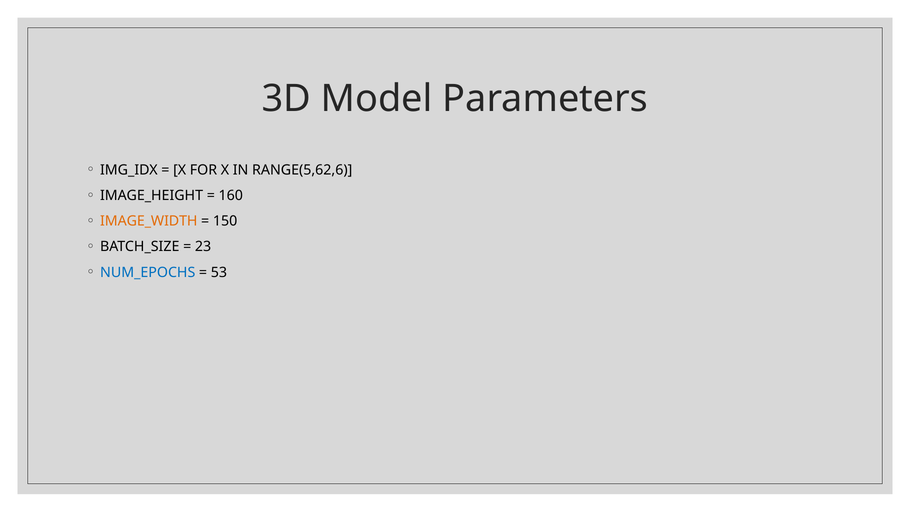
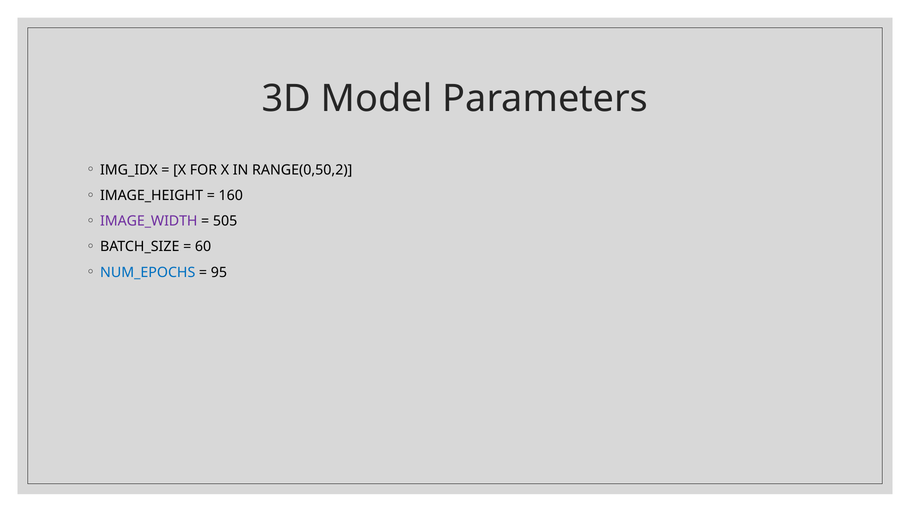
RANGE(5,62,6: RANGE(5,62,6 -> RANGE(0,50,2 (302, 170)
IMAGE_WIDTH colour: orange -> purple (149, 221)
150: 150 -> 505 (225, 221)
23: 23 -> 60 (203, 247)
53: 53 -> 95 (219, 272)
